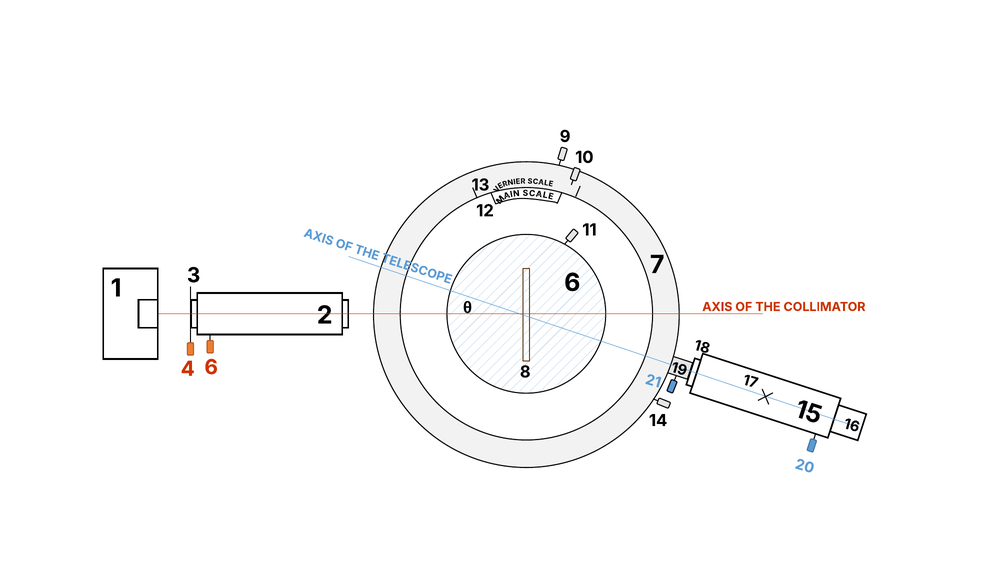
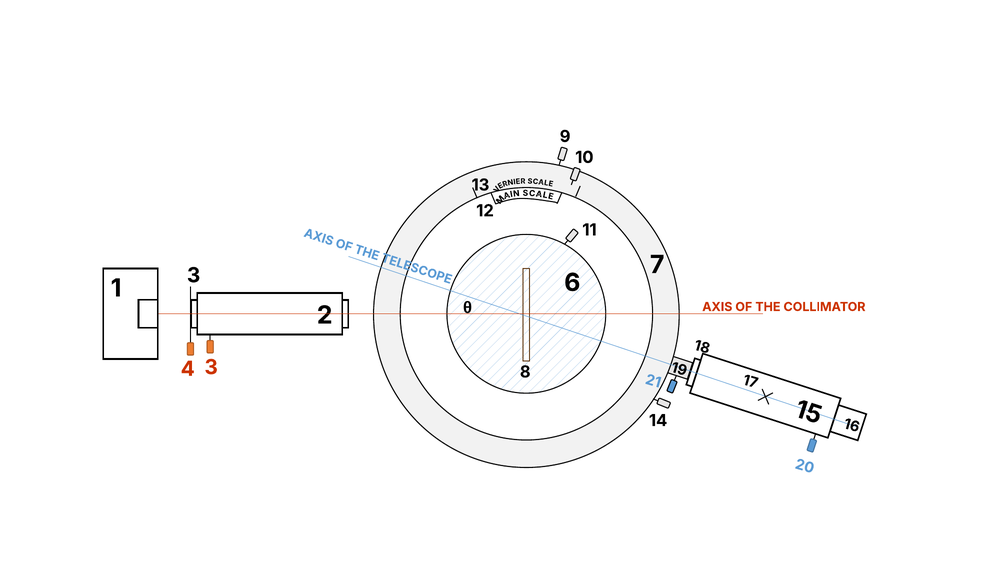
4 6: 6 -> 3 (211, 367)
